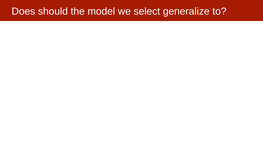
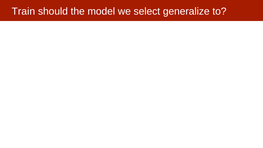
Does: Does -> Train (23, 11)
